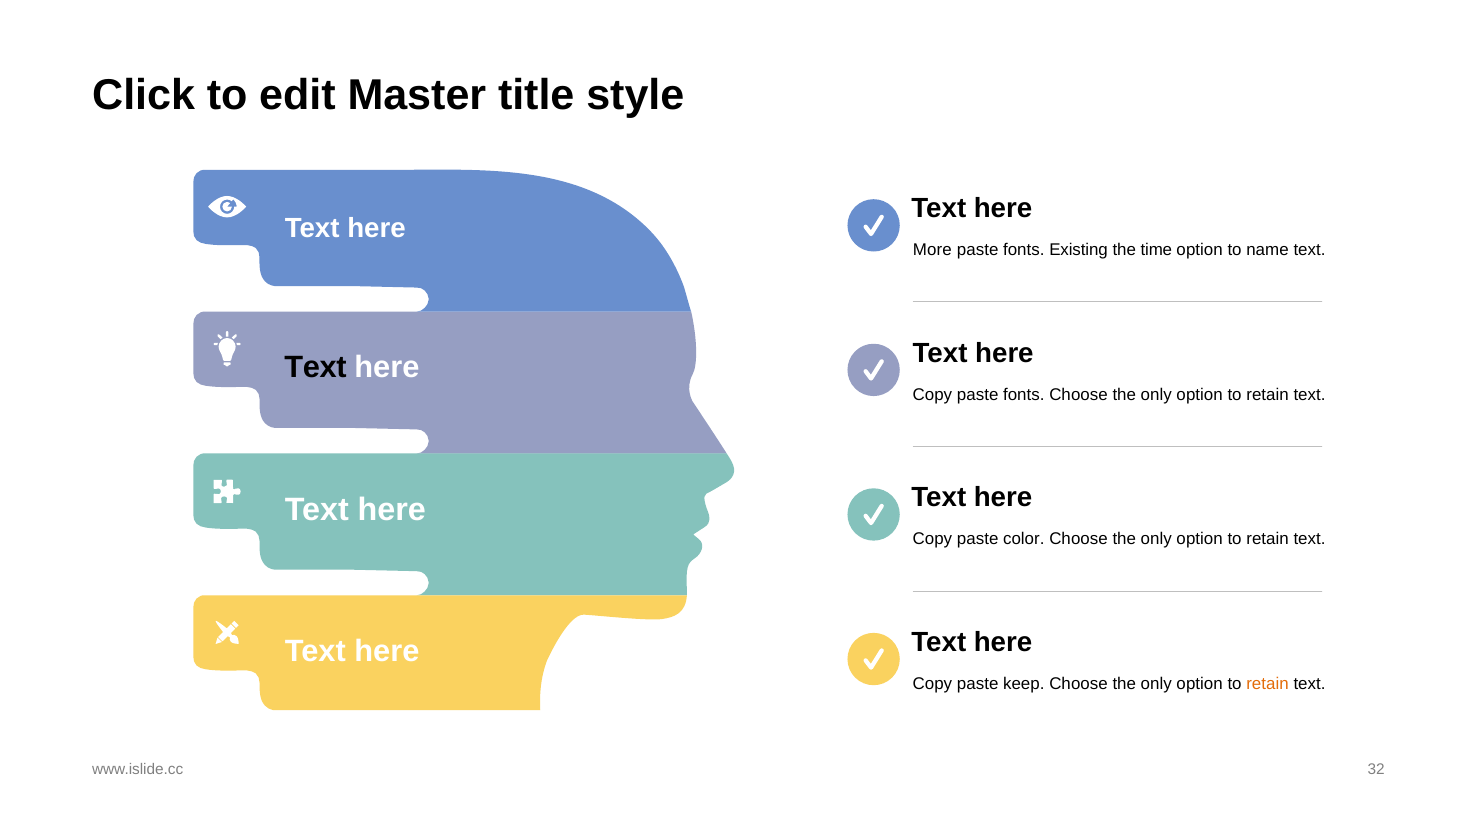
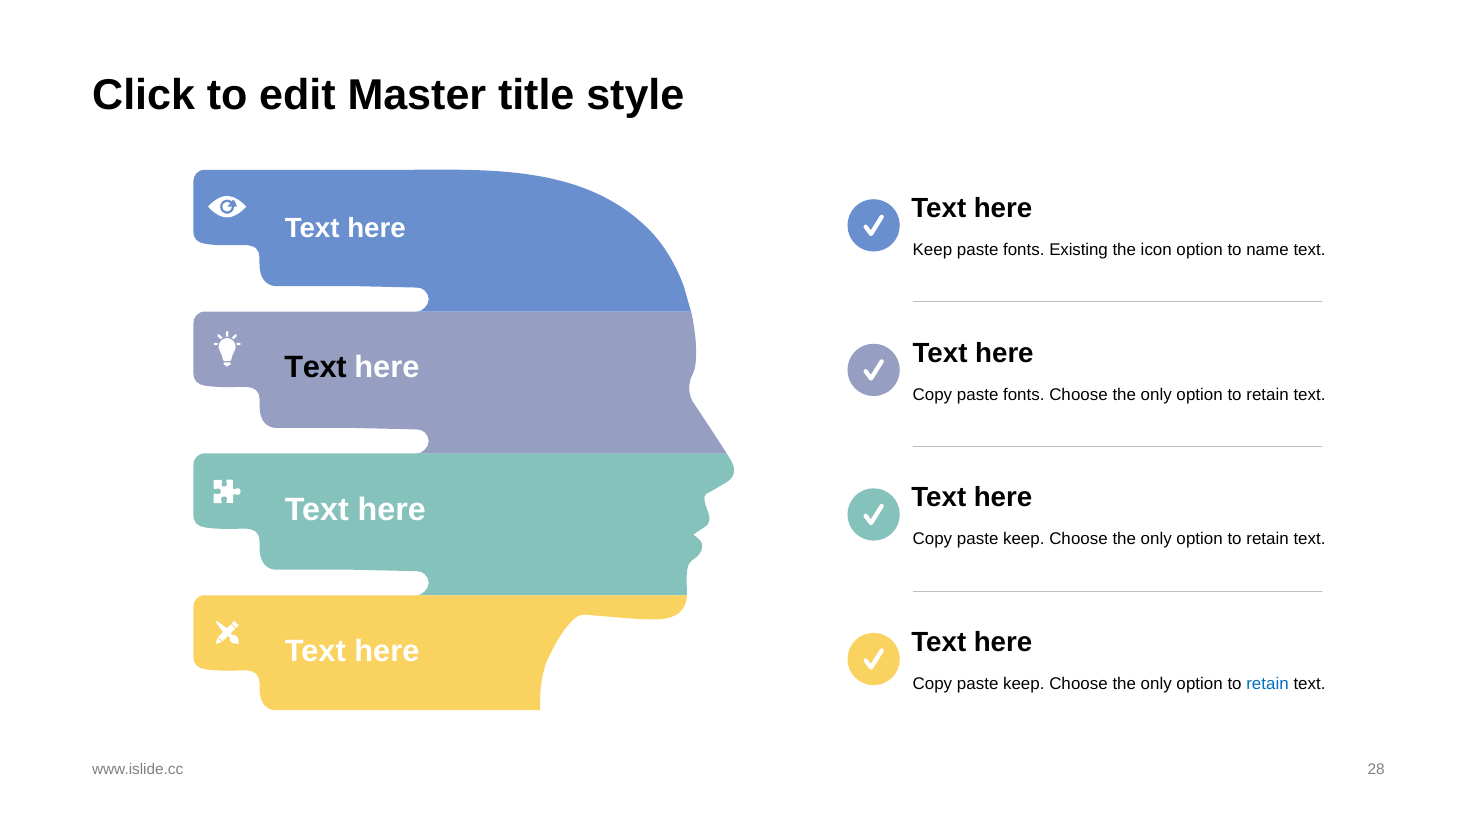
More: More -> Keep (932, 250)
time: time -> icon (1156, 250)
color: color -> keep (1024, 539)
retain colour: orange -> blue (1268, 684)
32: 32 -> 28 (1376, 769)
